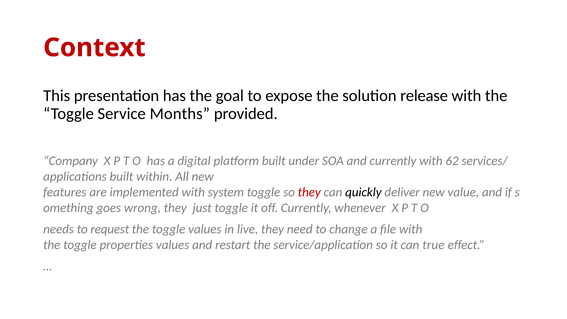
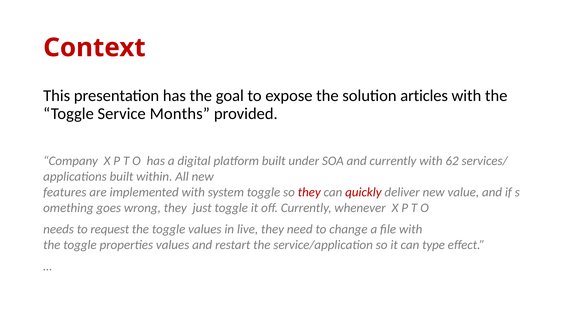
release: release -> articles (424, 96)
quickly colour: black -> red (363, 192)
true: true -> type (434, 245)
